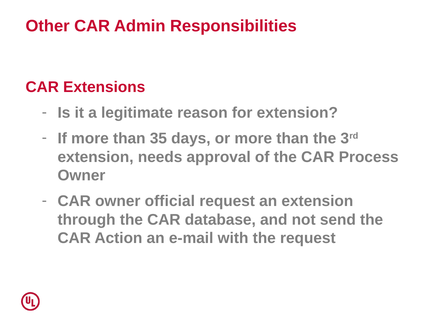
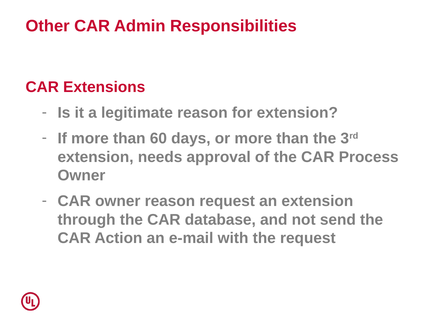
35: 35 -> 60 (158, 138)
owner official: official -> reason (170, 201)
